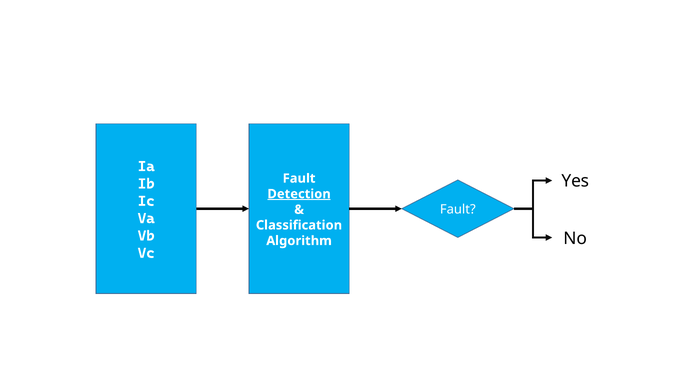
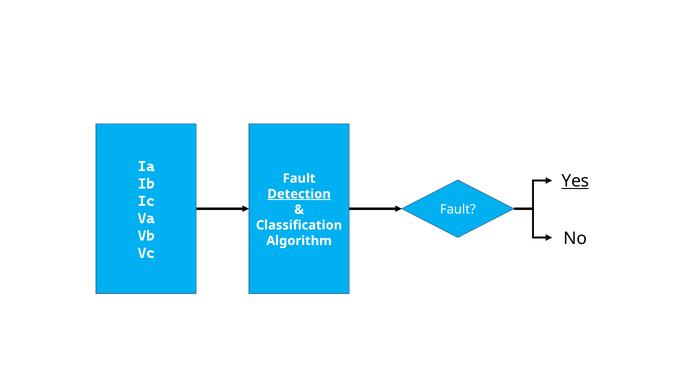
Yes underline: none -> present (575, 181)
